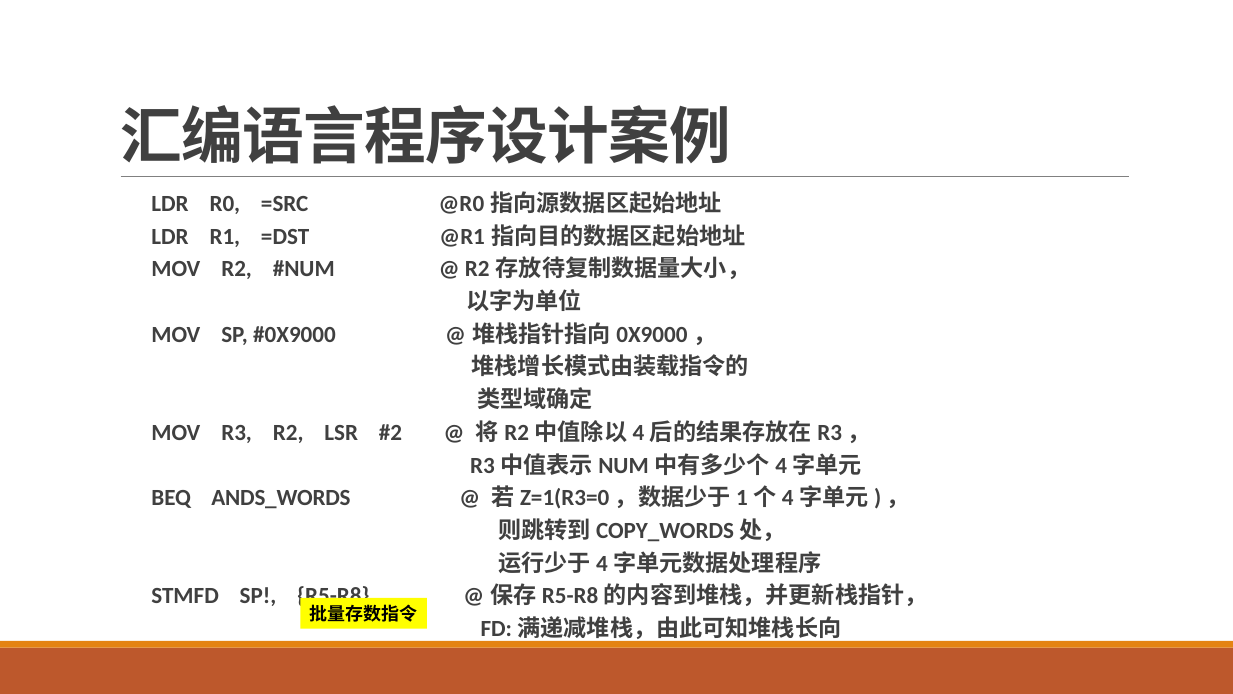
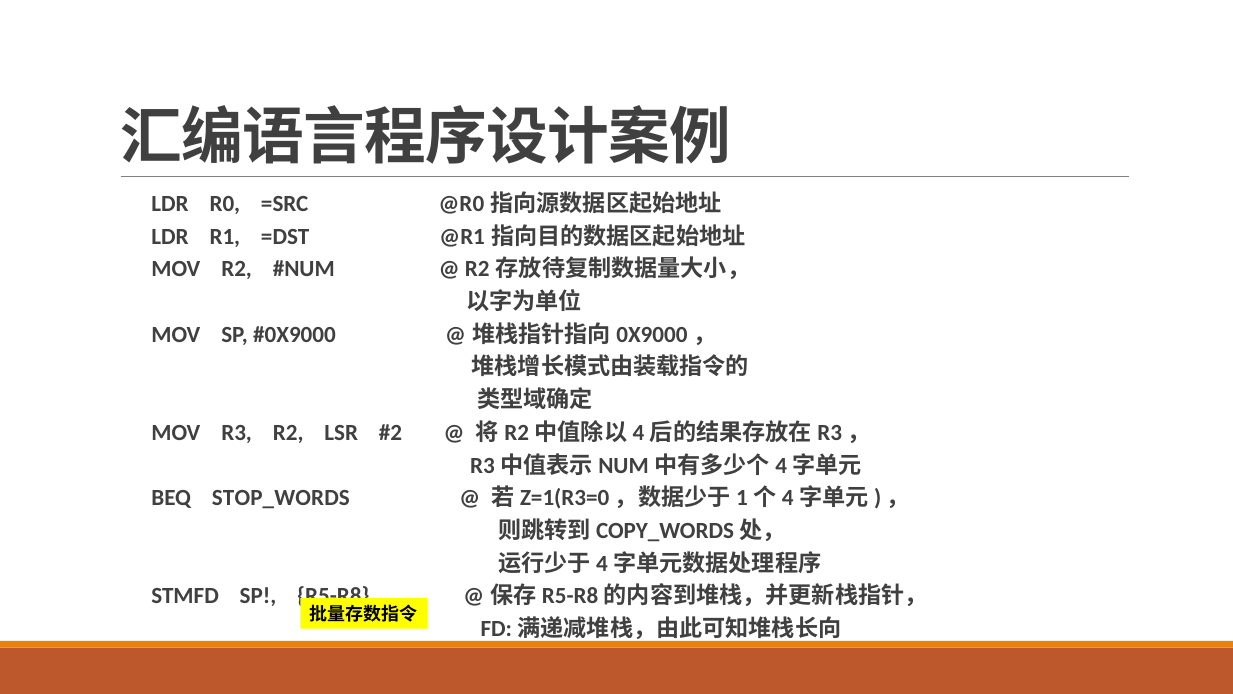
ANDS_WORDS: ANDS_WORDS -> STOP_WORDS (281, 498)
